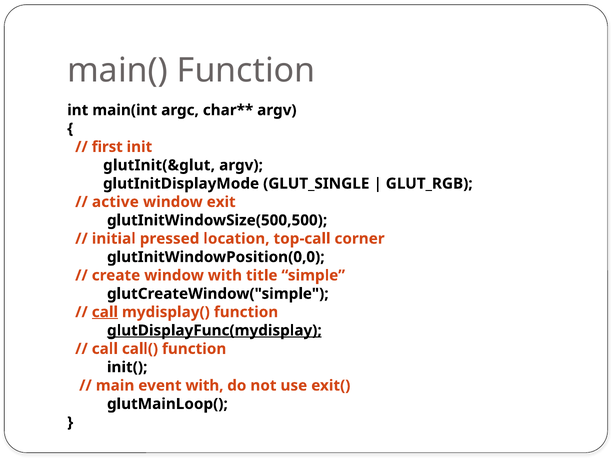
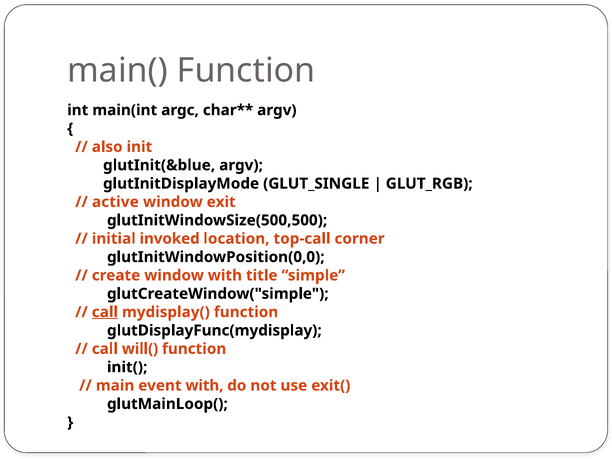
first: first -> also (107, 147)
glutInit(&glut: glutInit(&glut -> glutInit(&blue (159, 165)
pressed: pressed -> invoked (170, 239)
glutDisplayFunc(mydisplay underline: present -> none (214, 330)
call(: call( -> will( (140, 349)
